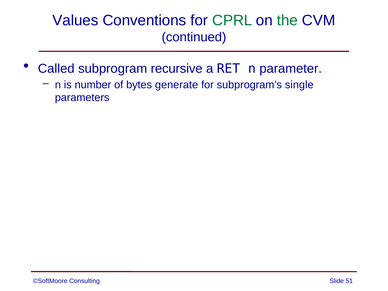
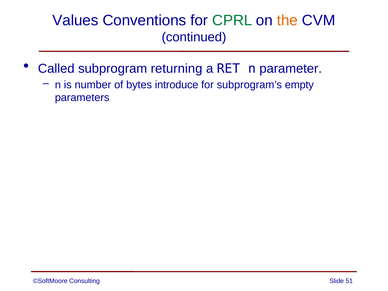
the colour: green -> orange (287, 20)
recursive: recursive -> returning (177, 68)
generate: generate -> introduce (177, 85)
single: single -> empty (299, 85)
